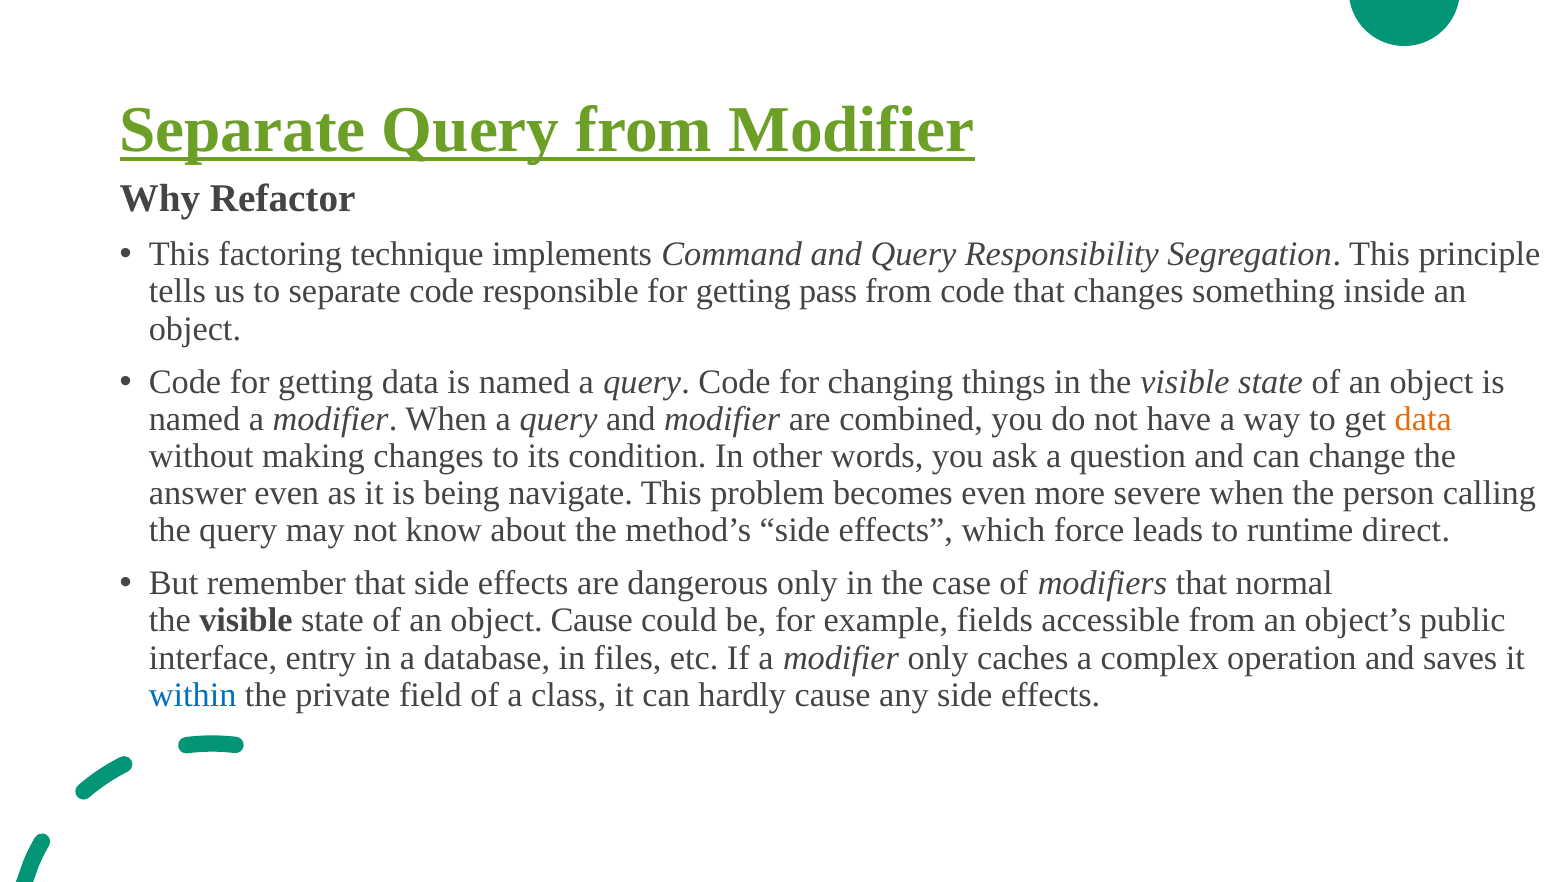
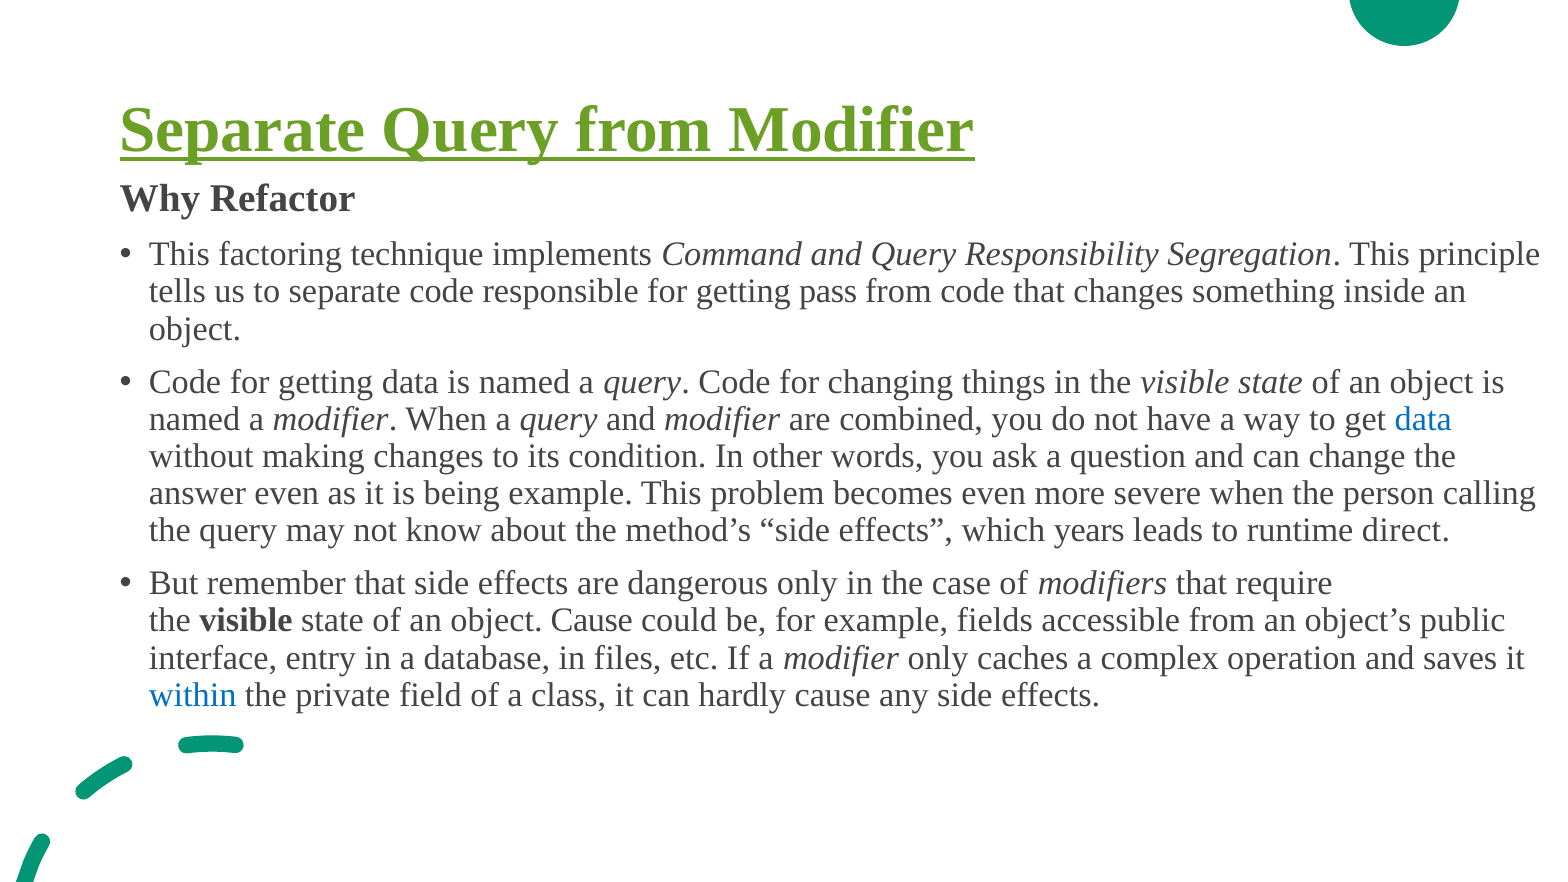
data colour: orange -> blue (1423, 419)
being navigate: navigate -> example (571, 493)
force: force -> years (1089, 530)
normal: normal -> require (1284, 584)
